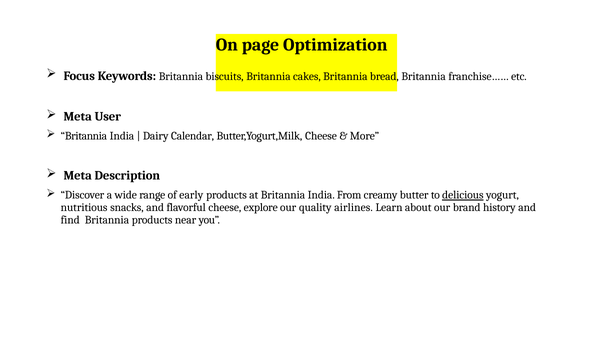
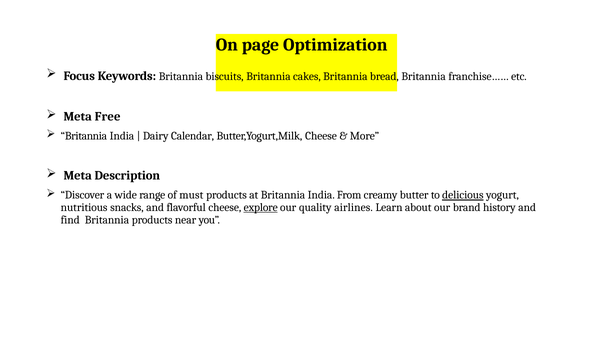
User: User -> Free (108, 116)
early: early -> must (191, 195)
explore underline: none -> present (261, 207)
